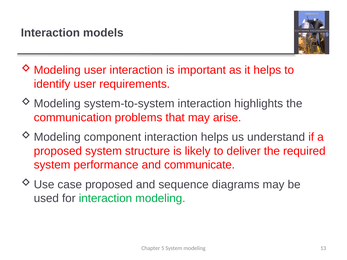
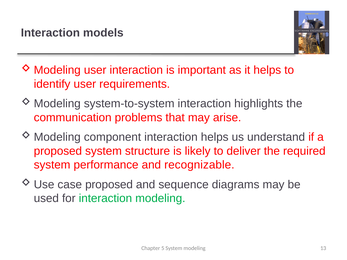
communicate: communicate -> recognizable (199, 165)
